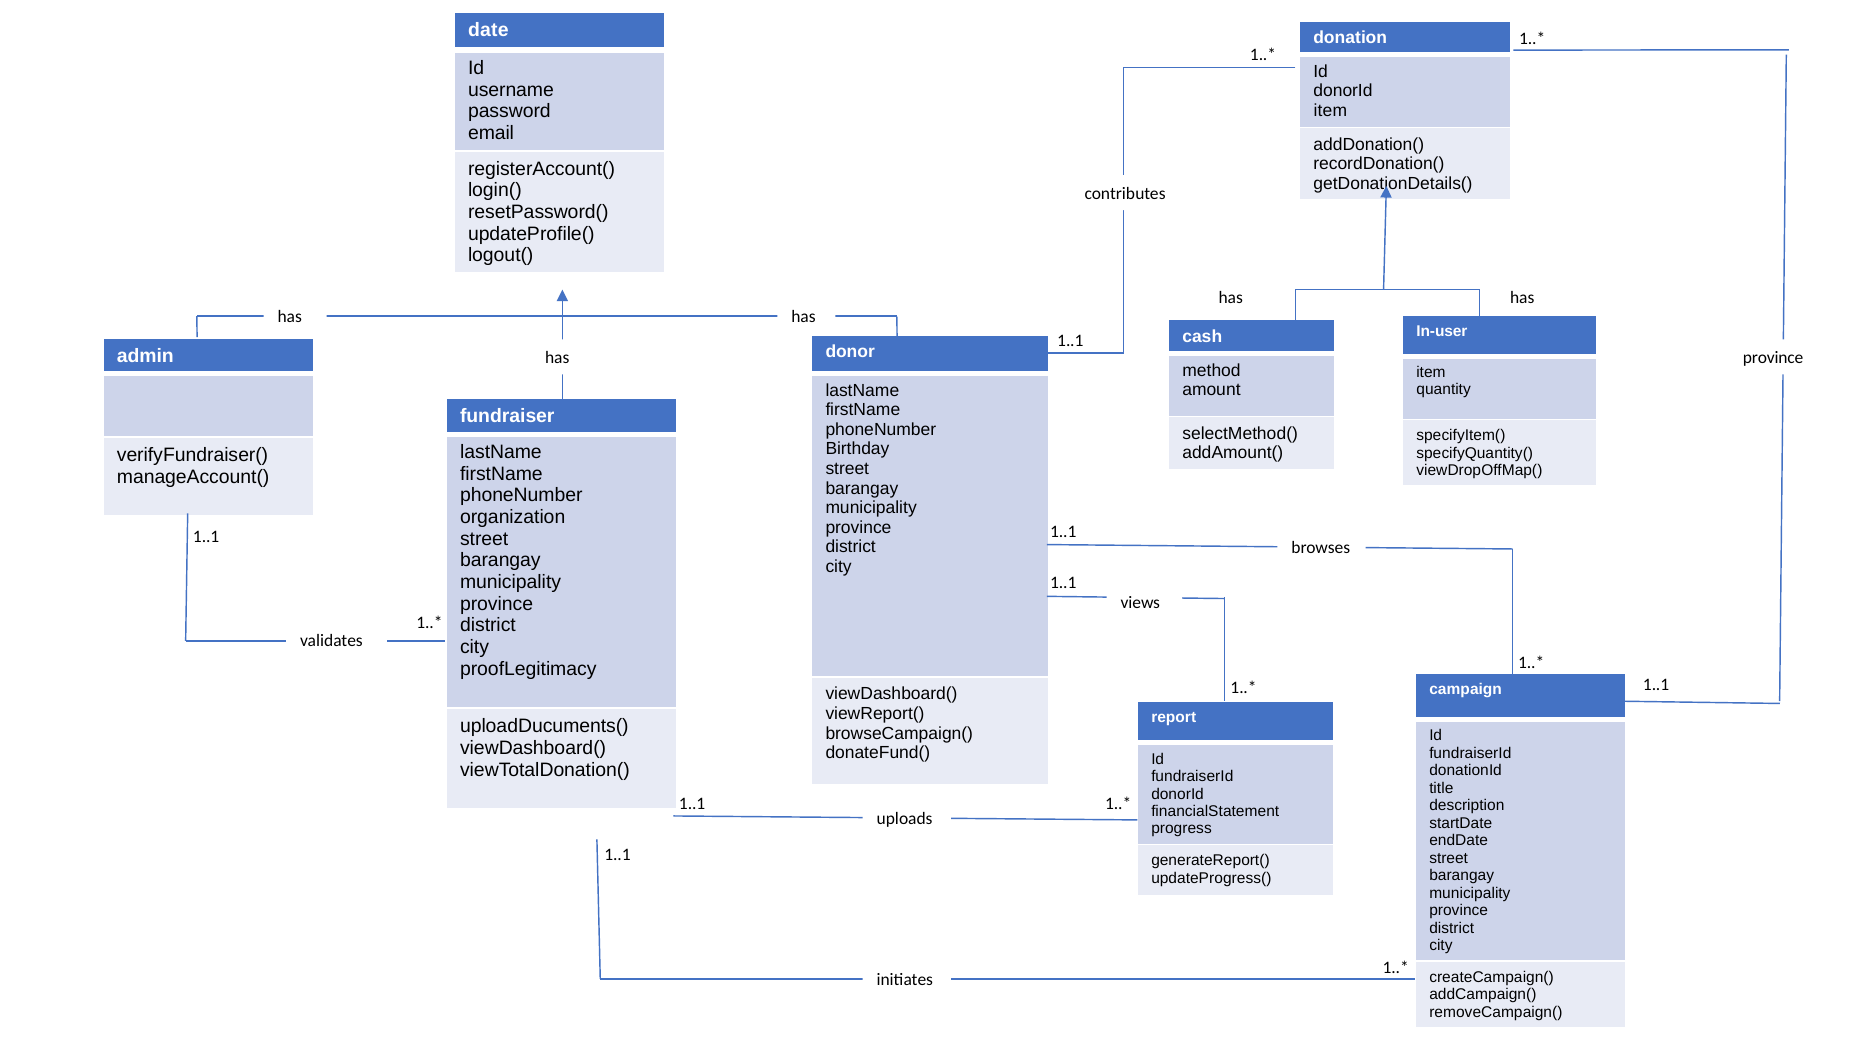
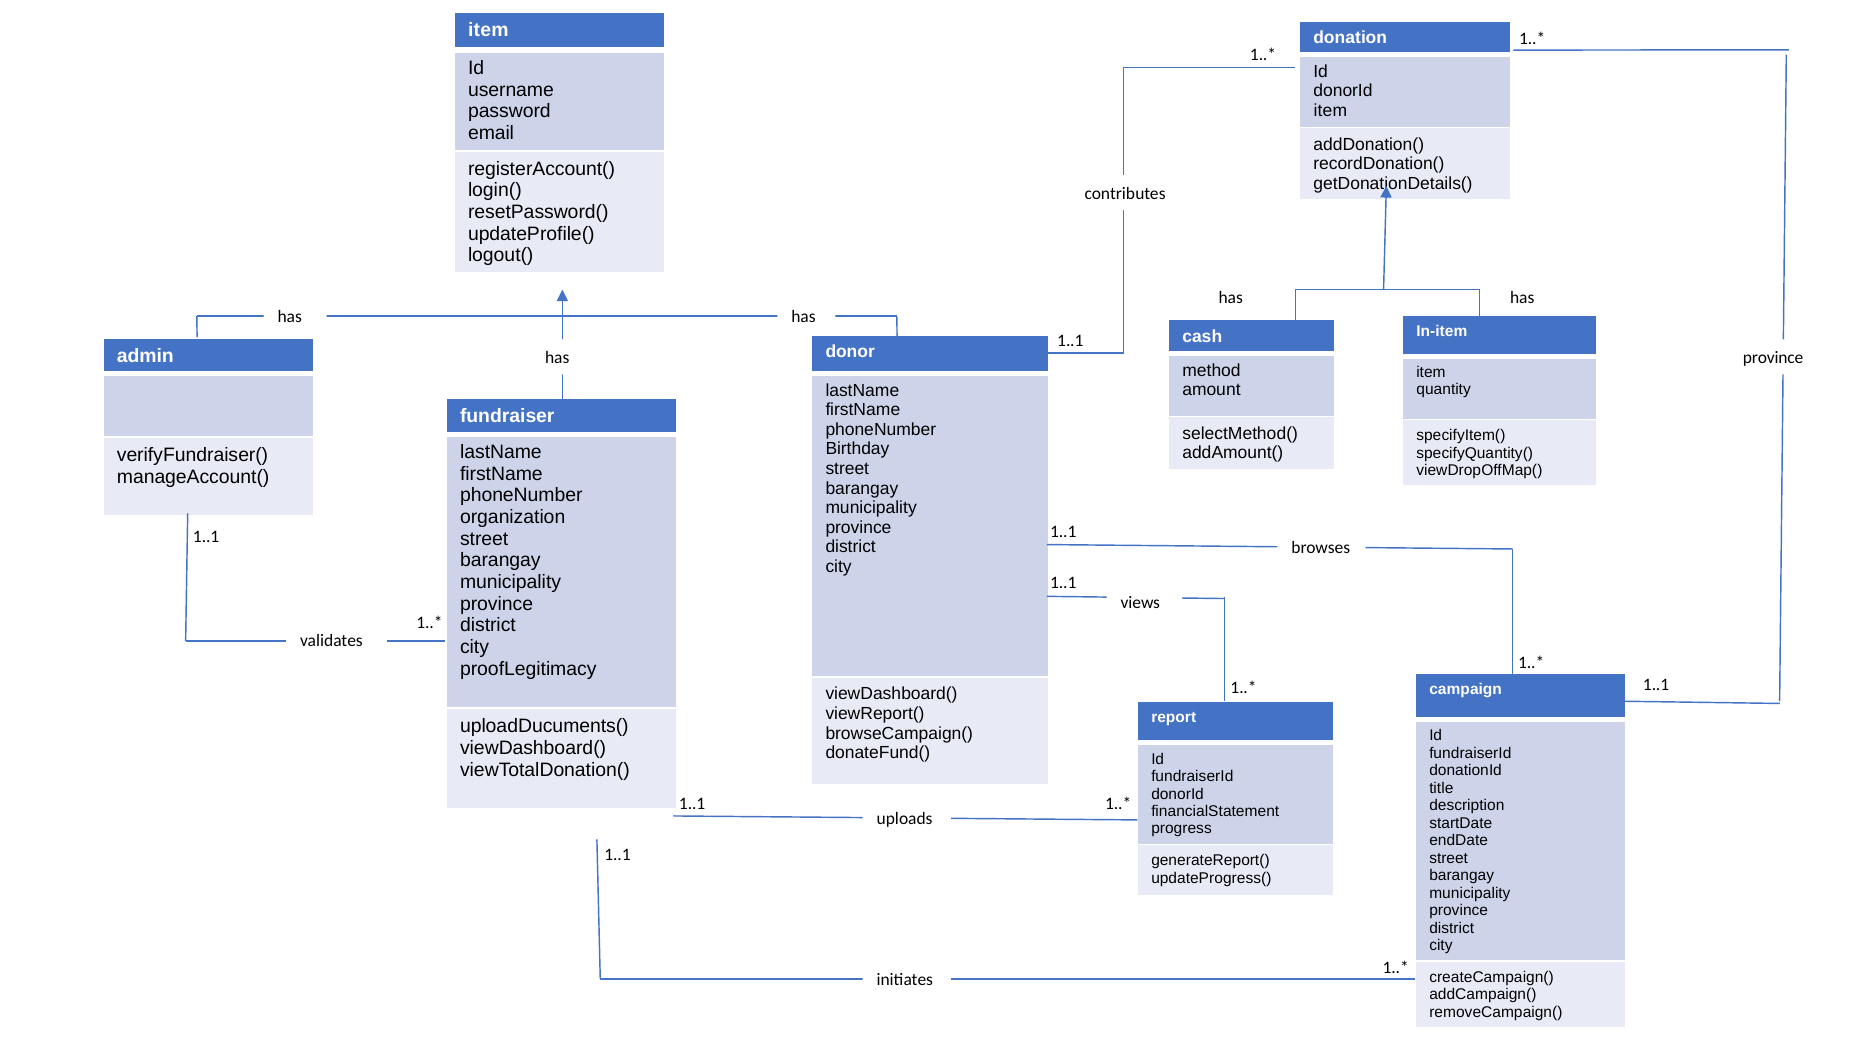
date: date -> item (488, 30)
In-user: In-user -> In-item (1442, 331)
